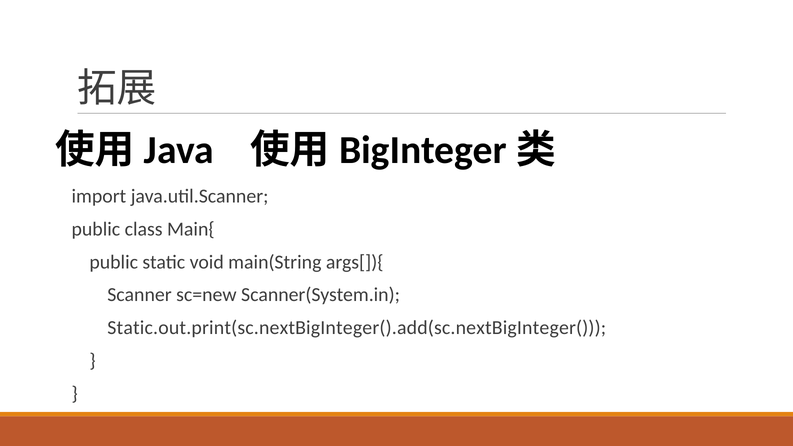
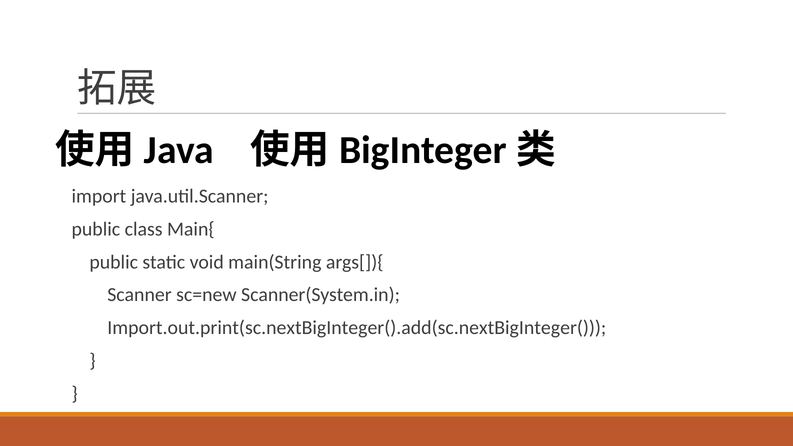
Static.out.print(sc.nextBigInteger().add(sc.nextBigInteger(: Static.out.print(sc.nextBigInteger().add(sc.nextBigInteger( -> Import.out.print(sc.nextBigInteger().add(sc.nextBigInteger( (357, 328)
